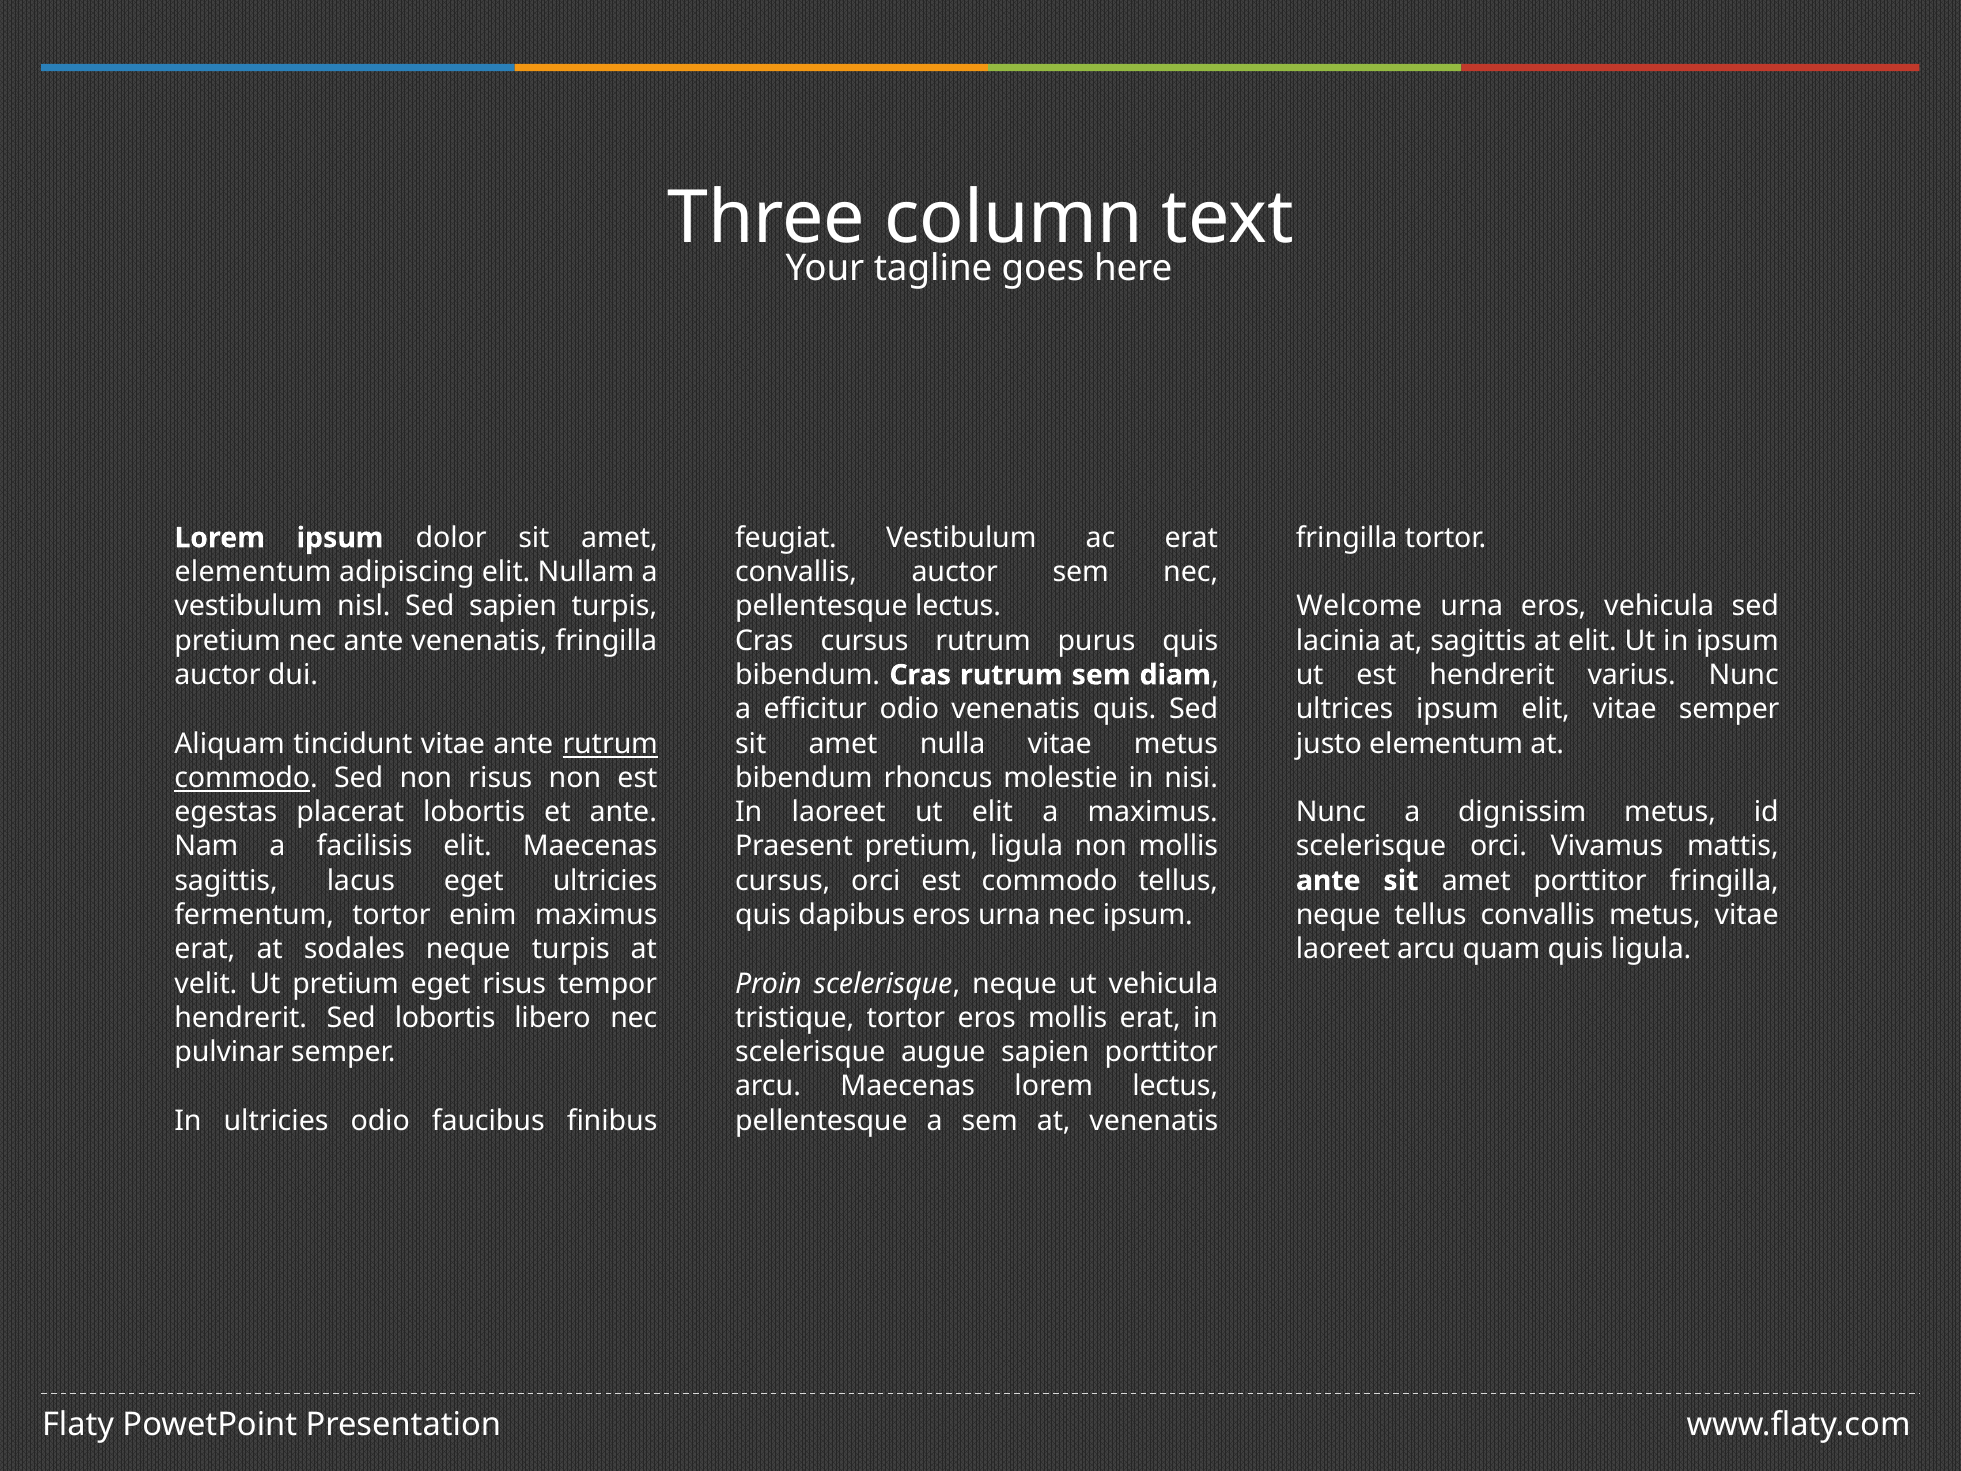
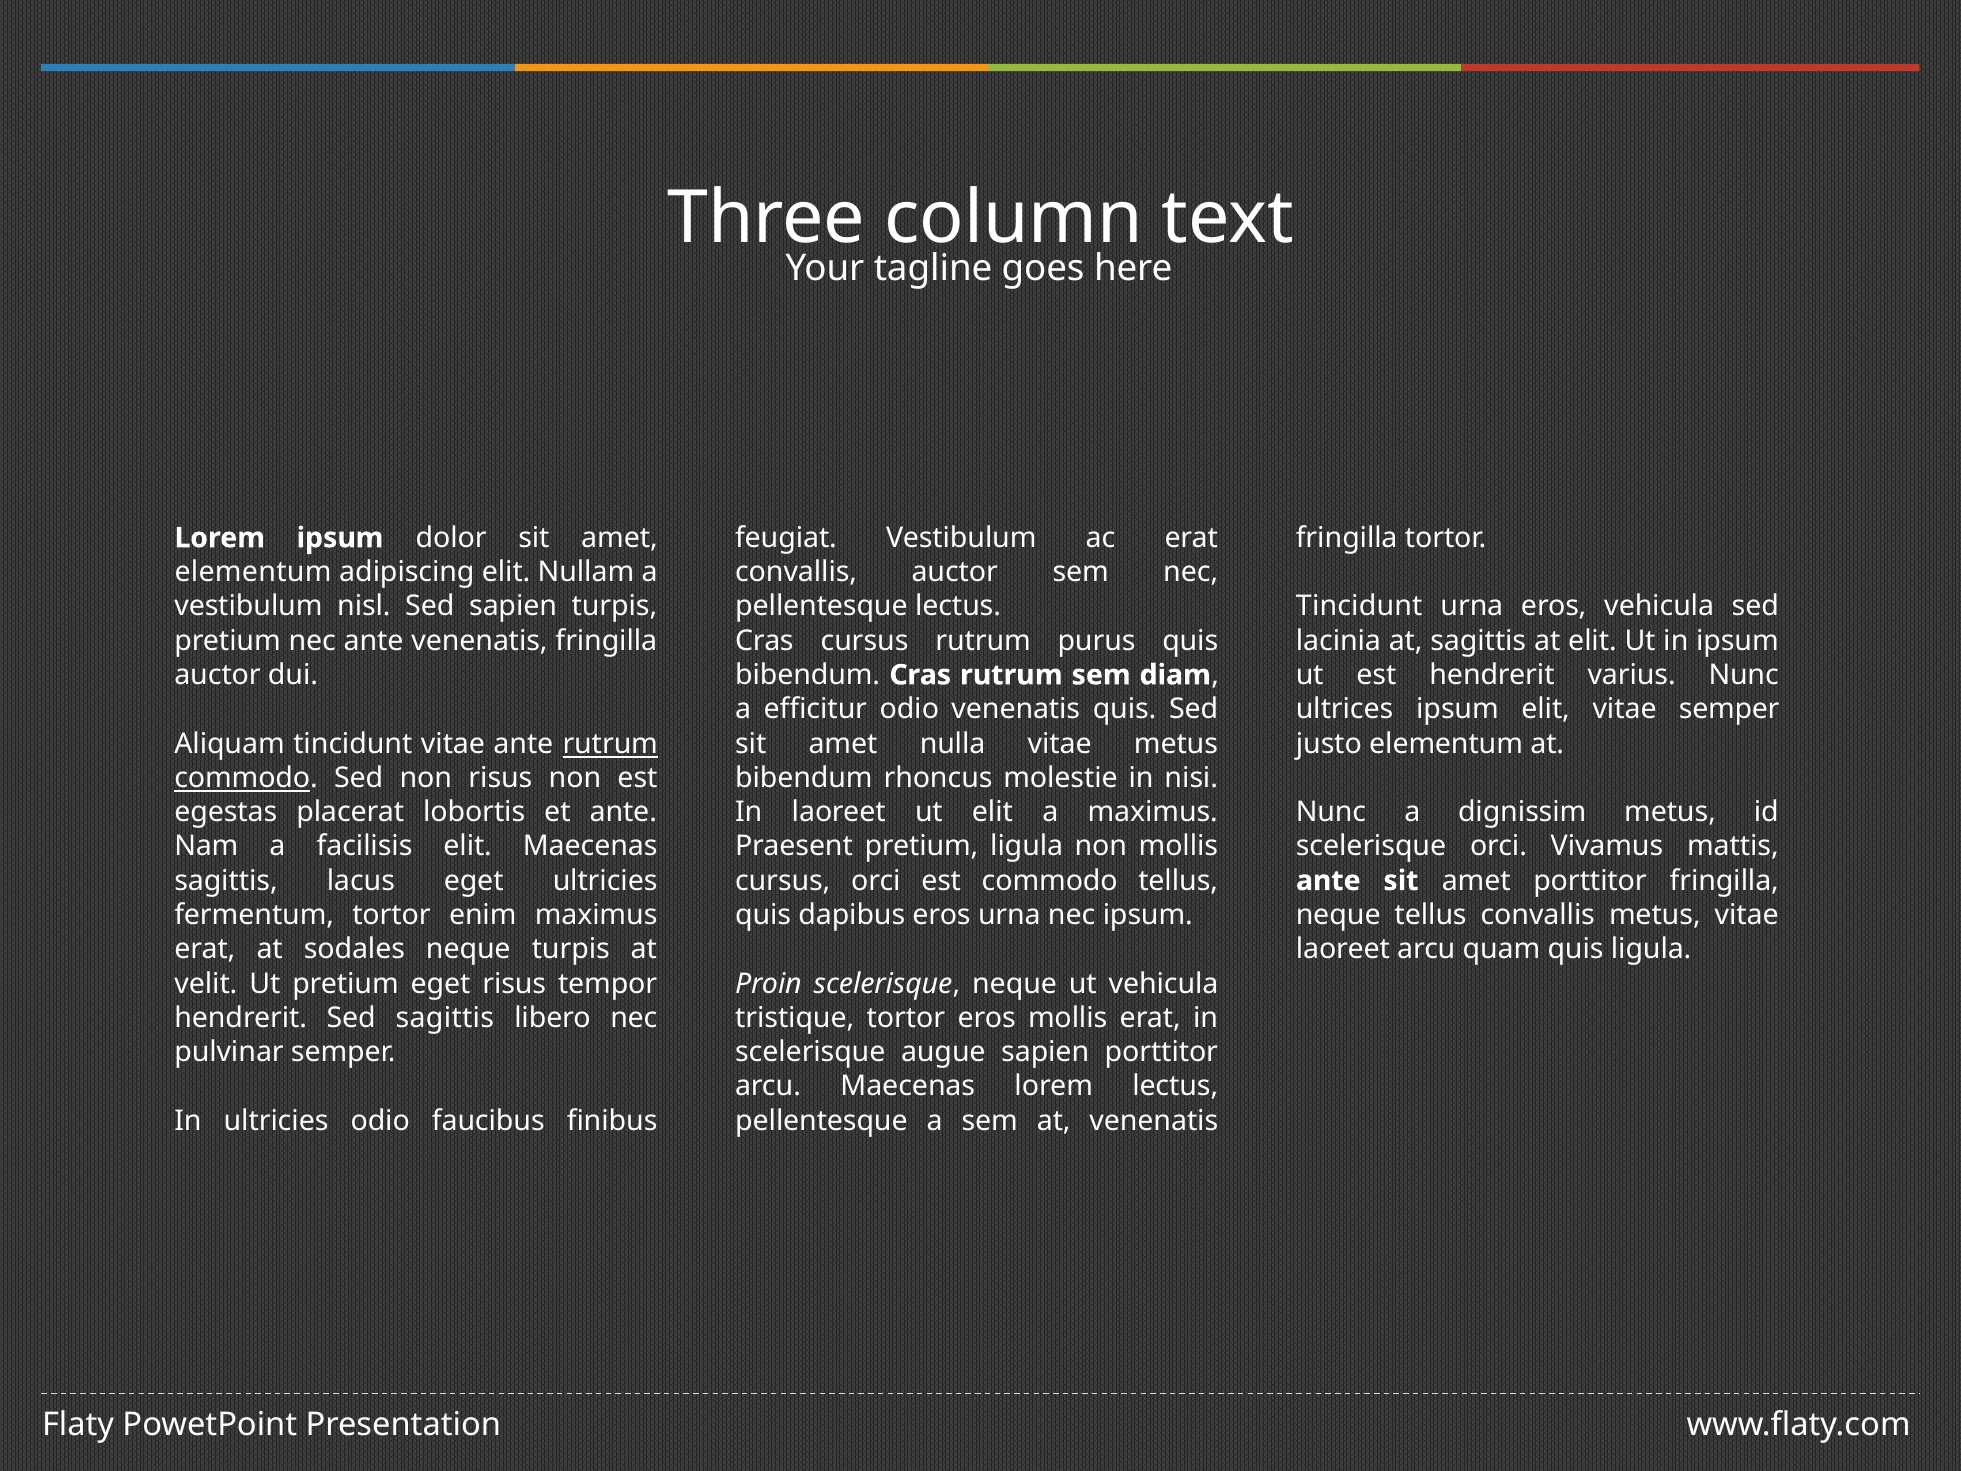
Welcome: Welcome -> Tincidunt (1359, 606)
Sed lobortis: lobortis -> sagittis (445, 1018)
